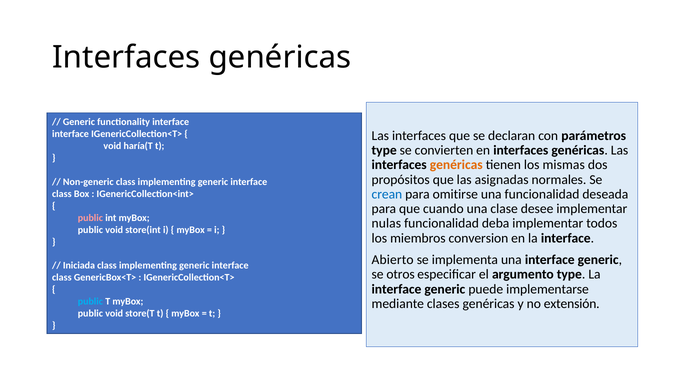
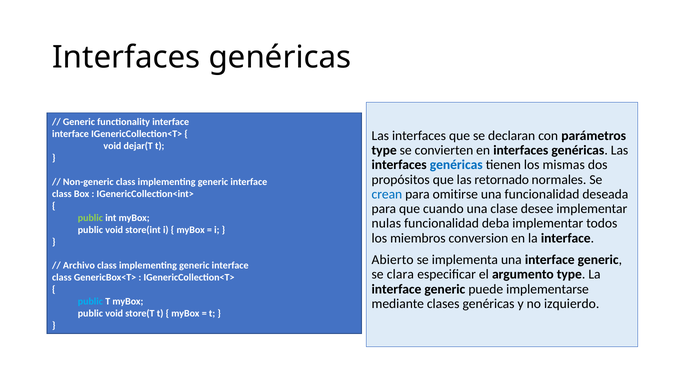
haría(T: haría(T -> dejar(T (138, 146)
genéricas colour: orange -> blue (456, 165)
asignadas: asignadas -> retornado (502, 180)
public colour: pink -> light green (90, 218)
Iniciada: Iniciada -> Archivo (79, 266)
otros: otros -> clara (400, 275)
extensión: extensión -> izquierdo (572, 304)
